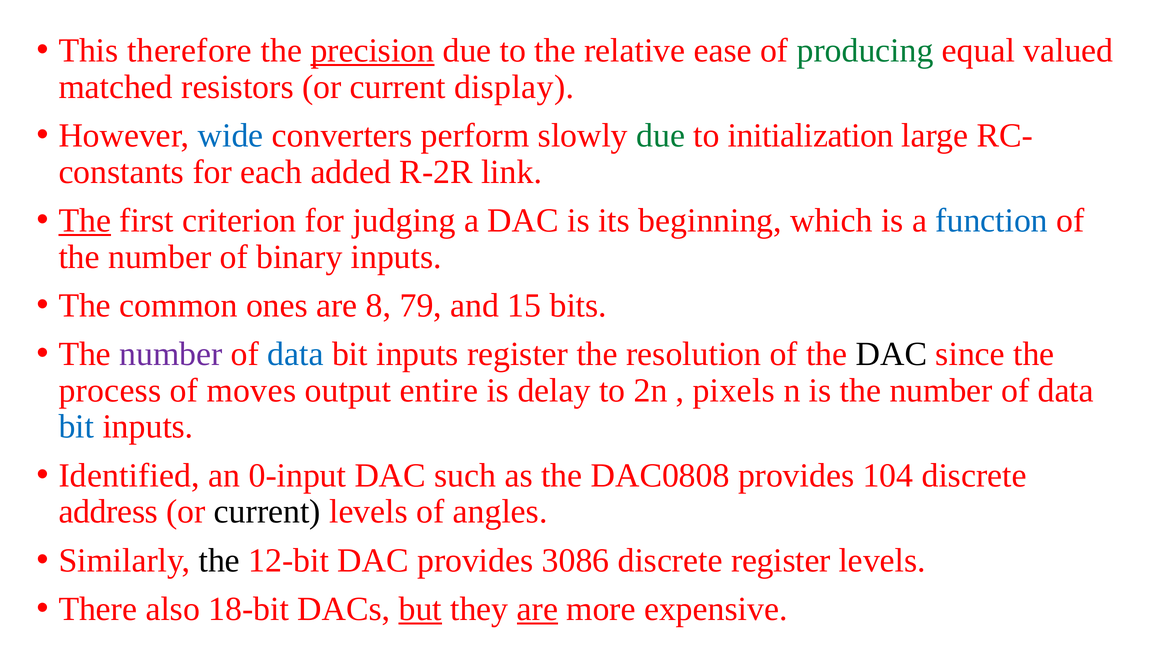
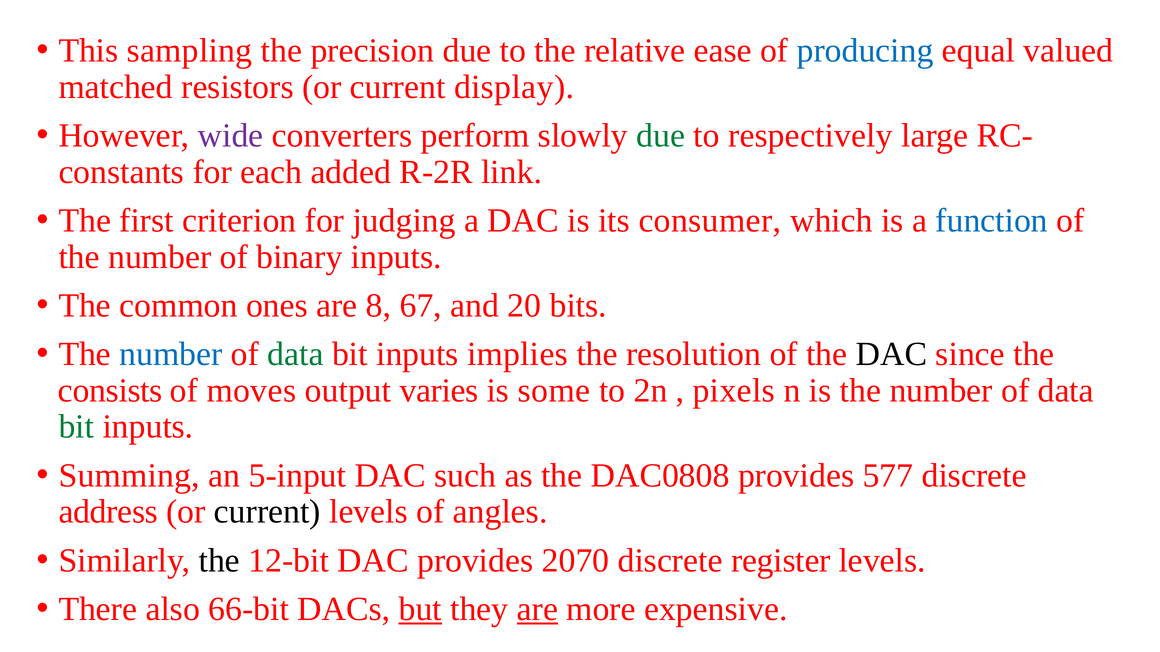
therefore: therefore -> sampling (190, 50)
precision underline: present -> none (372, 50)
producing colour: green -> blue (865, 50)
wide colour: blue -> purple (231, 136)
initialization: initialization -> respectively (810, 136)
The underline: present -> none (85, 221)
beginning: beginning -> consumer (710, 221)
79: 79 -> 67 (421, 306)
15: 15 -> 20 (524, 306)
number colour: purple -> blue (171, 354)
data colour: blue -> green (296, 354)
inputs register: register -> implies (517, 354)
process: process -> consists (110, 391)
entire: entire -> varies (439, 391)
delay: delay -> some (554, 391)
bit colour: blue -> green (76, 427)
Identified: Identified -> Summing (129, 476)
0-input: 0-input -> 5-input (297, 476)
104: 104 -> 577 (888, 476)
3086: 3086 -> 2070 (576, 561)
18-bit: 18-bit -> 66-bit (249, 609)
